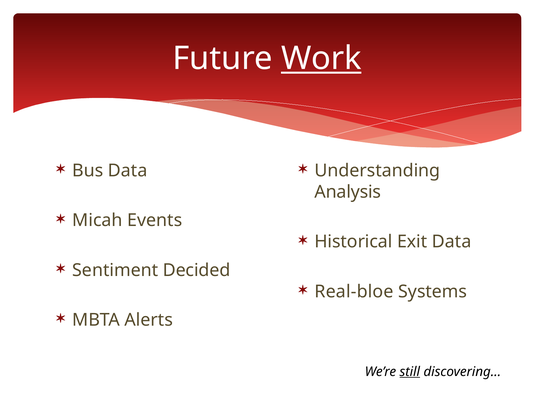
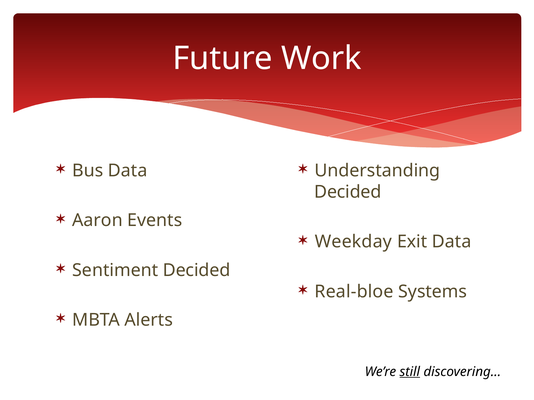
Work underline: present -> none (321, 59)
Analysis: Analysis -> Decided (348, 192)
Micah: Micah -> Aaron (97, 221)
Historical: Historical -> Weekday (353, 242)
